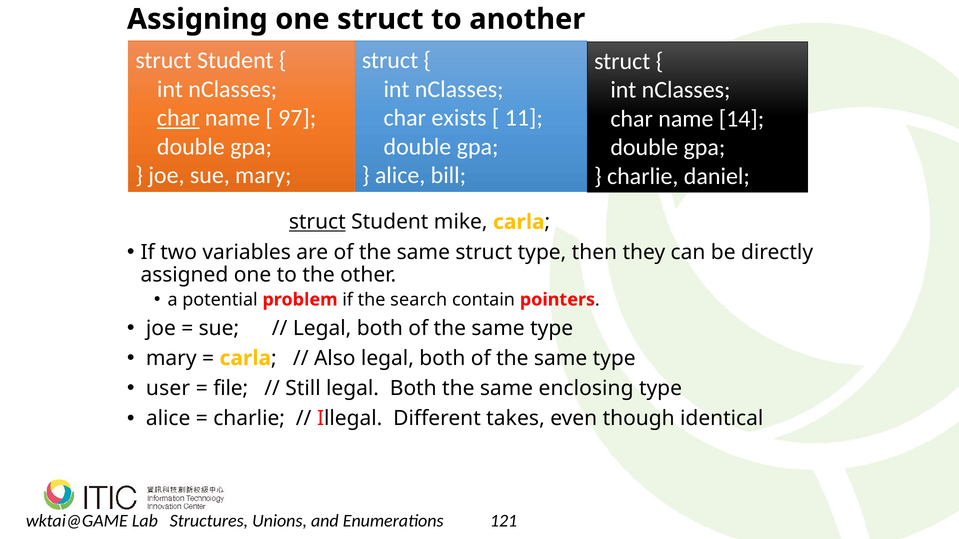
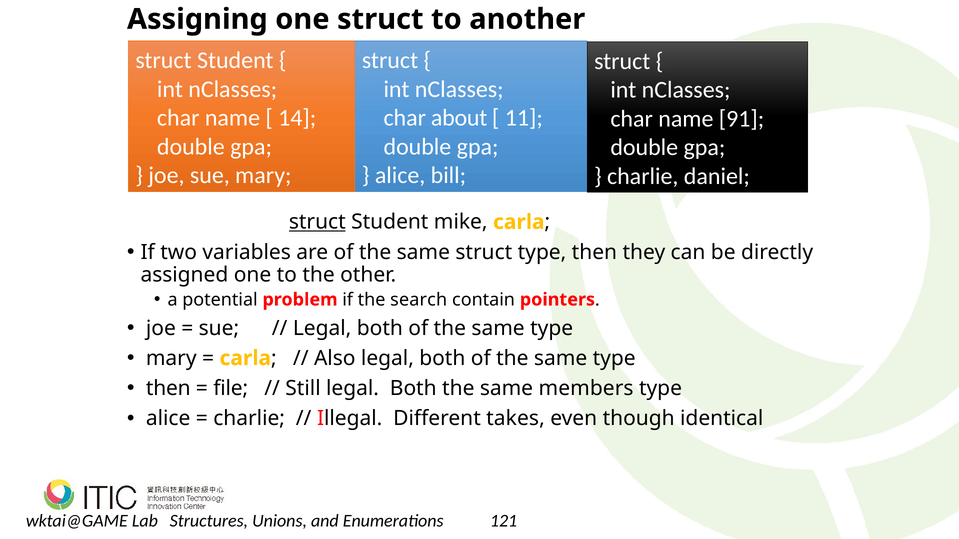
char underline: present -> none (178, 118)
97: 97 -> 14 (297, 118)
exists: exists -> about (459, 118)
14: 14 -> 91 (742, 119)
user: user -> then (168, 389)
enclosing: enclosing -> members (586, 389)
